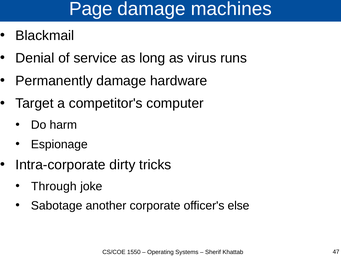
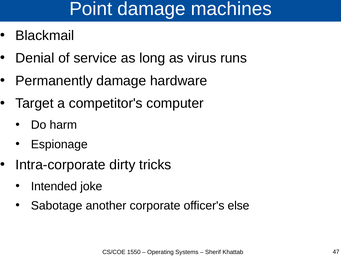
Page: Page -> Point (91, 9)
Through: Through -> Intended (54, 186)
